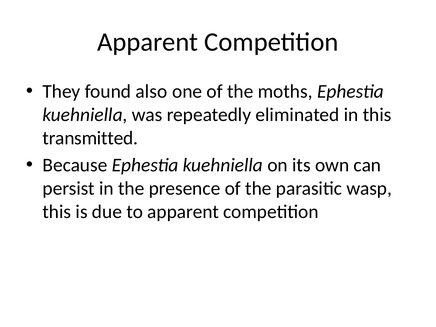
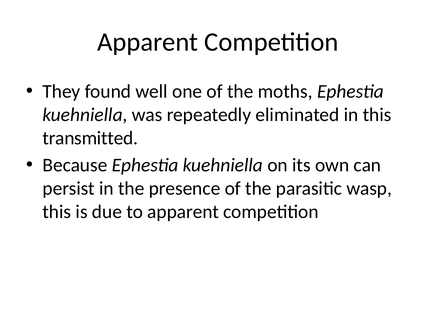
also: also -> well (152, 91)
